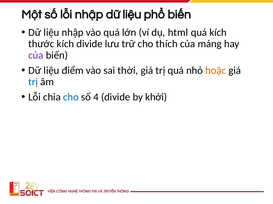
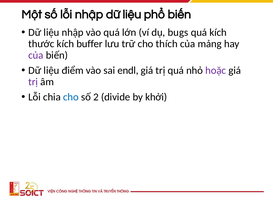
html: html -> bugs (178, 32)
kích divide: divide -> buffer (90, 44)
thời: thời -> endl (128, 71)
hoặc colour: orange -> purple (216, 71)
trị colour: blue -> purple (33, 82)
4: 4 -> 2 (96, 97)
